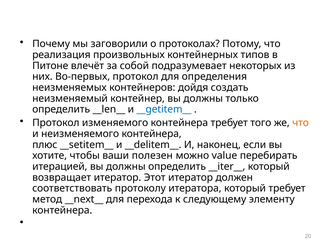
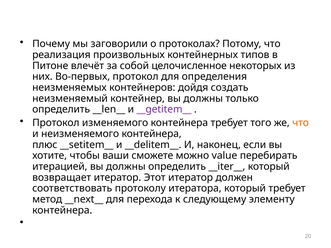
подразумевает: подразумевает -> целочисленное (189, 66)
__getitem__ colour: blue -> purple (164, 109)
полезен: полезен -> сможете (152, 156)
